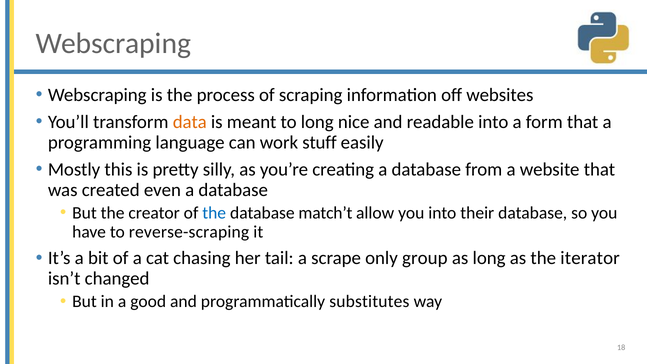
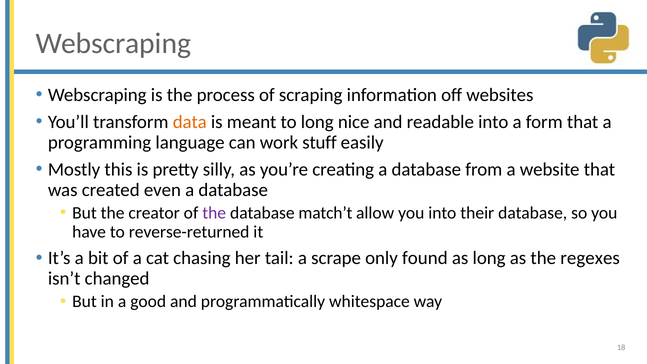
the colour: blue -> purple (214, 213)
reverse-scraping: reverse-scraping -> reverse-returned (189, 232)
group: group -> found (425, 258)
iterator: iterator -> regexes (590, 258)
substitutes: substitutes -> whitespace (369, 302)
